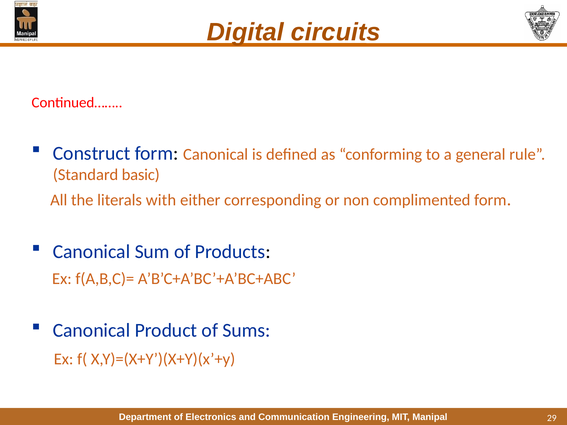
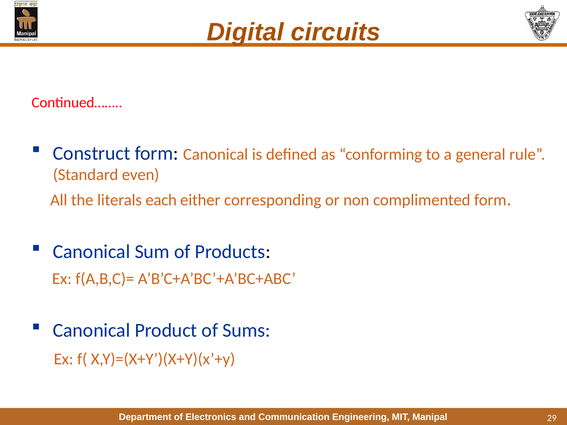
basic: basic -> even (141, 175)
with: with -> each (161, 200)
